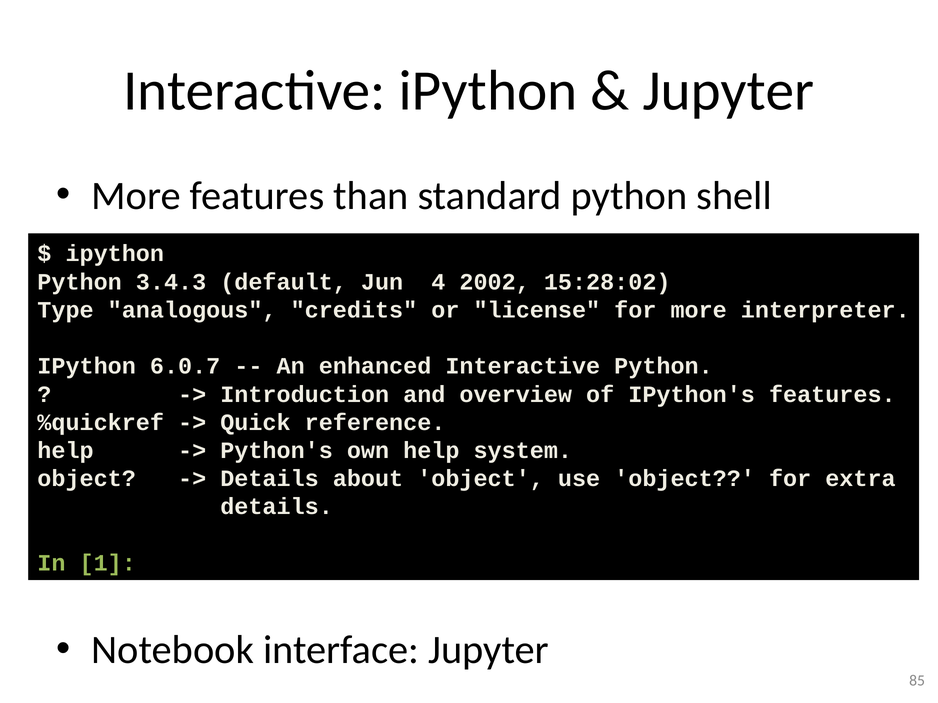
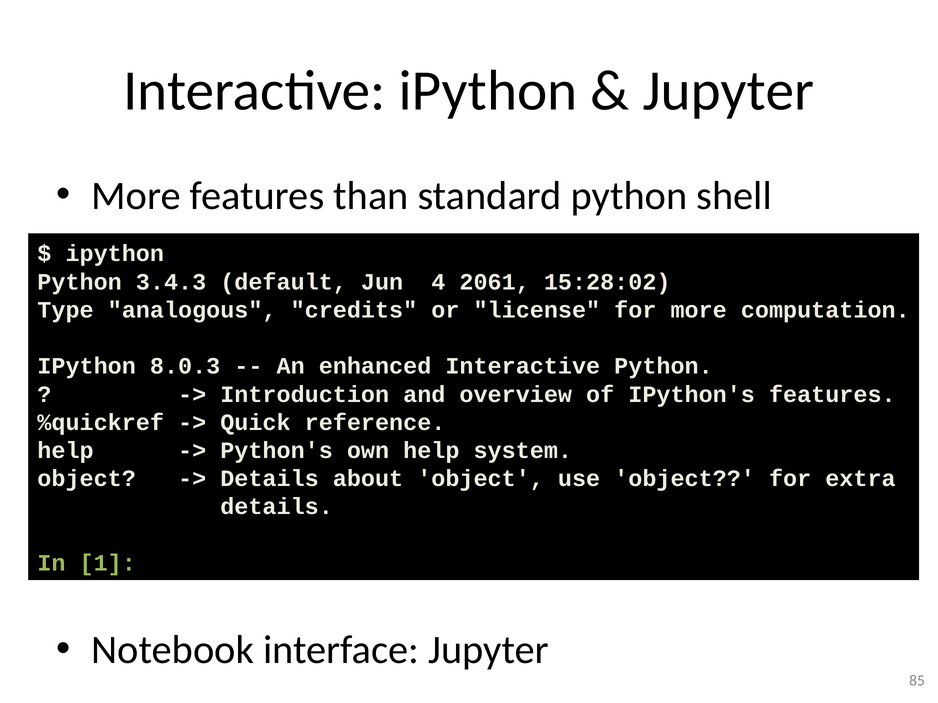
2002: 2002 -> 2061 (495, 282)
interpreter: interpreter -> computation (825, 310)
6.0.7: 6.0.7 -> 8.0.3 (185, 366)
